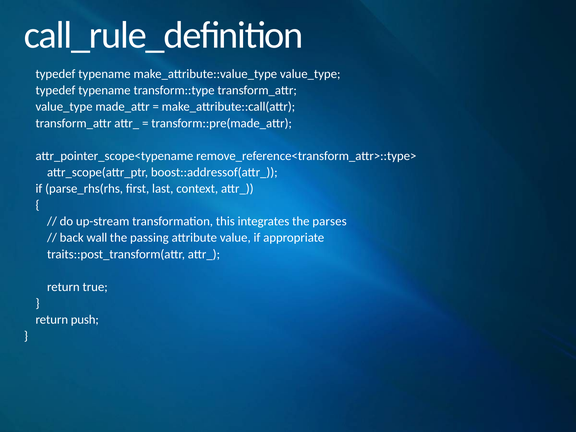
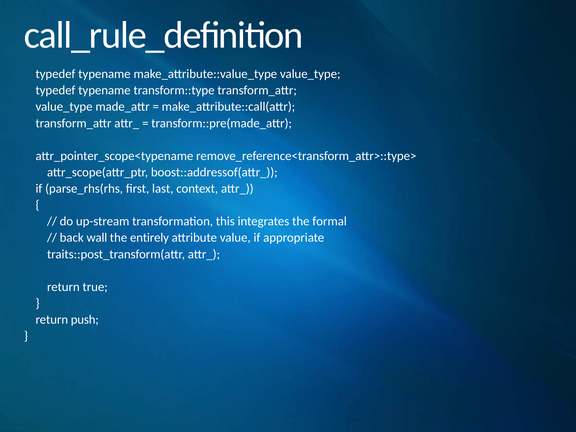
parses: parses -> formal (330, 221)
passing: passing -> entirely (149, 238)
